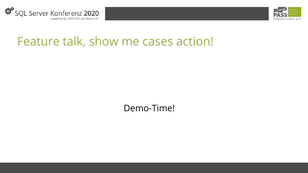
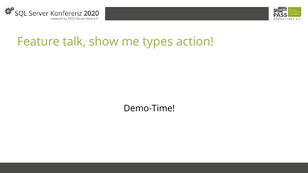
cases: cases -> types (158, 42)
